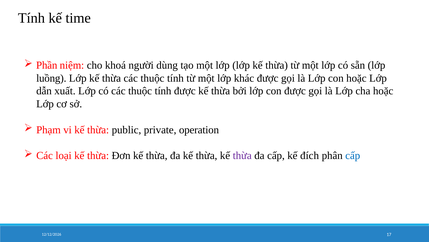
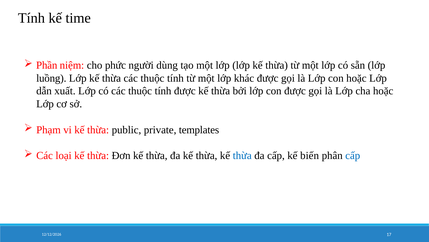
khoá: khoá -> phức (115, 65)
operation: operation -> templates (199, 129)
thừa colour: purple -> blue (242, 155)
đích: đích -> biến (310, 155)
